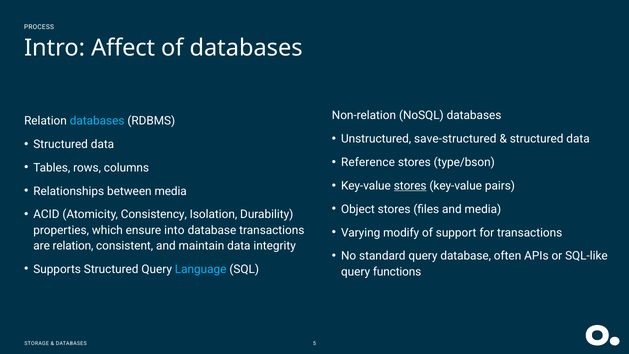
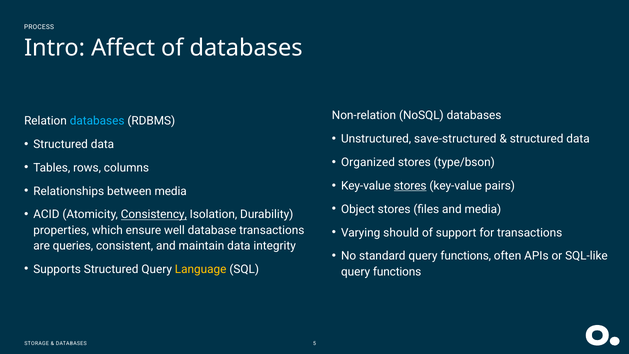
Reference: Reference -> Organized (368, 162)
Consistency underline: none -> present (154, 214)
into: into -> well (174, 230)
modify: modify -> should (401, 233)
are relation: relation -> queries (73, 246)
standard query database: database -> functions (466, 256)
Language colour: light blue -> yellow (201, 269)
